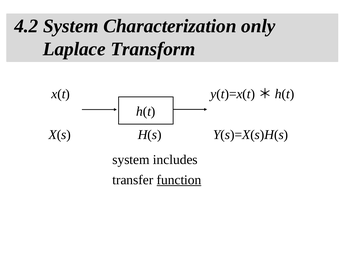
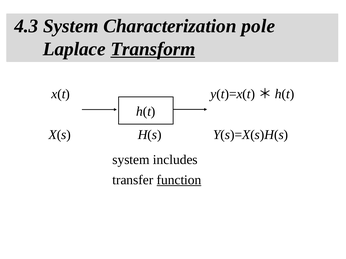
4.2: 4.2 -> 4.3 (26, 26)
only: only -> pole (258, 26)
Transform underline: none -> present (153, 49)
